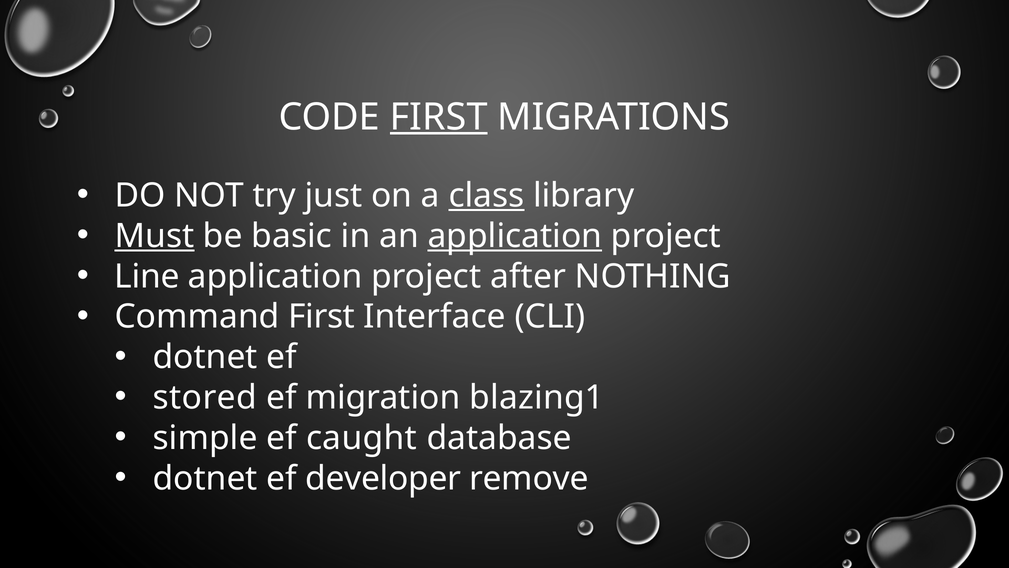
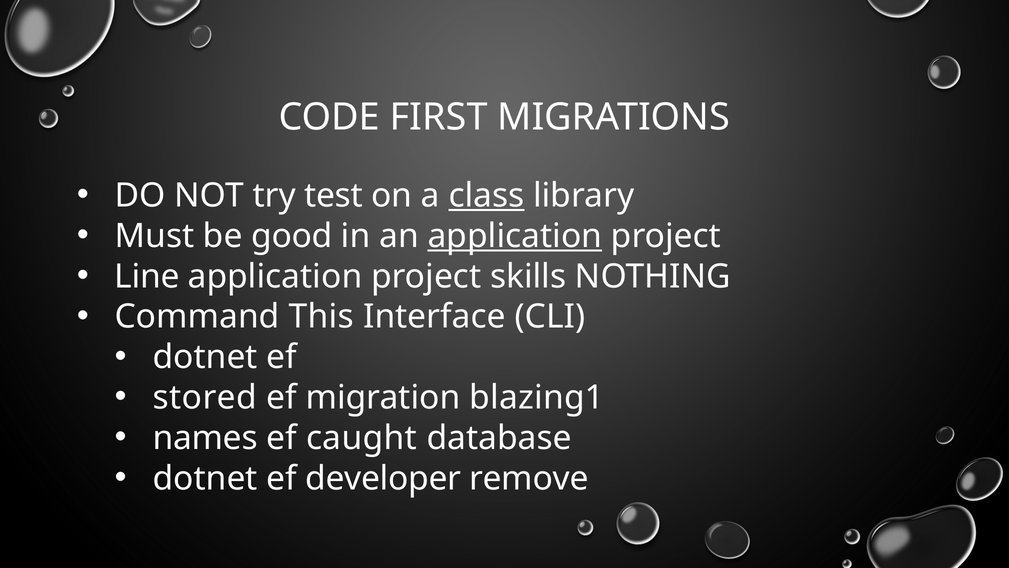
FIRST underline: present -> none (439, 117)
just: just -> test (334, 195)
Must underline: present -> none (155, 236)
basic: basic -> good (292, 236)
after: after -> skills (528, 276)
Command First: First -> This (321, 317)
simple: simple -> names (205, 438)
